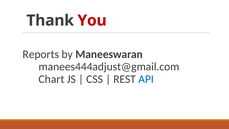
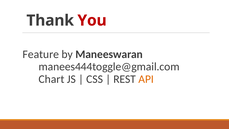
Reports: Reports -> Feature (41, 54)
manees444adjust@gmail.com: manees444adjust@gmail.com -> manees444toggle@gmail.com (109, 67)
API colour: blue -> orange (146, 79)
